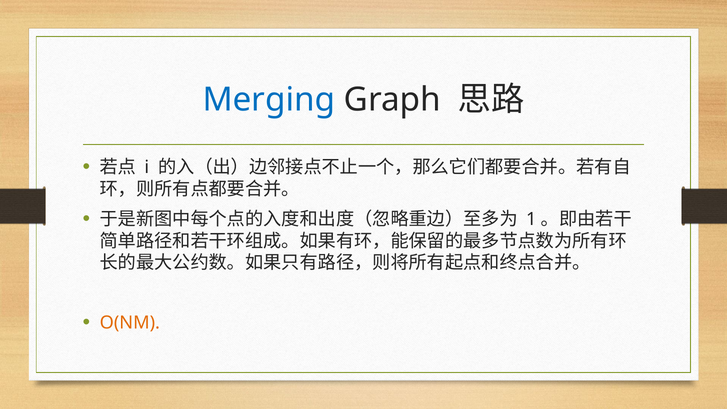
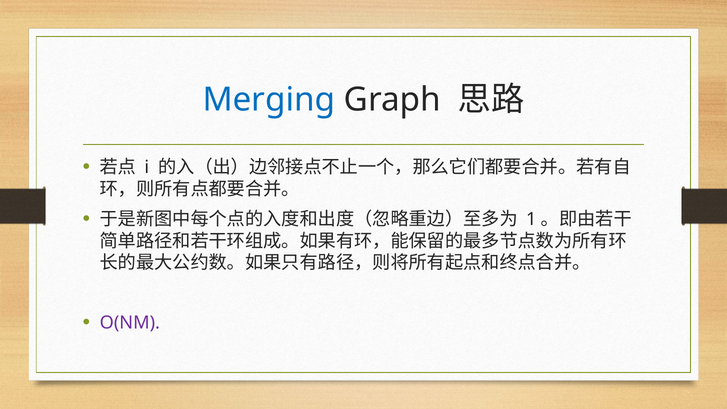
O(NM colour: orange -> purple (130, 323)
